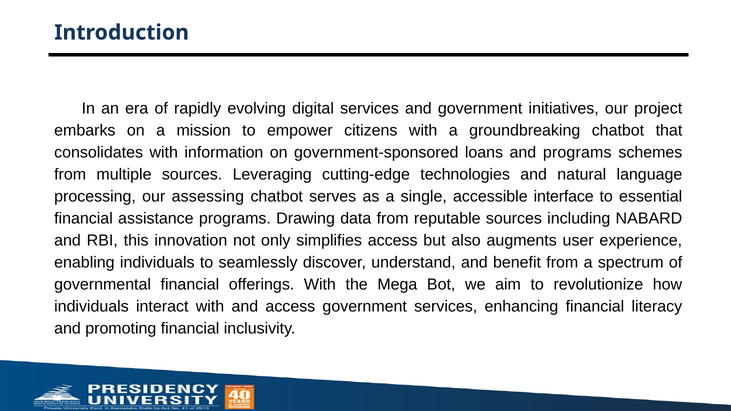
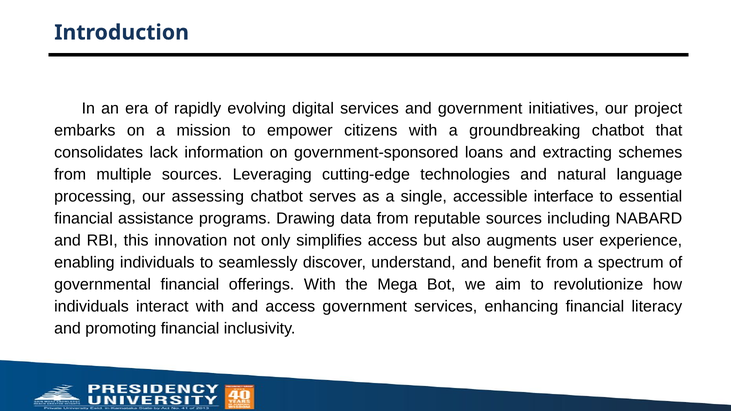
consolidates with: with -> lack (164, 152)
and programs: programs -> extracting (577, 152)
